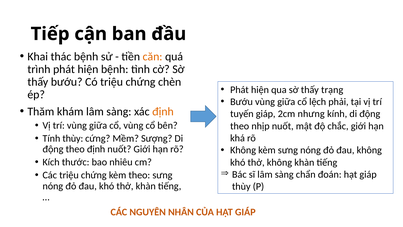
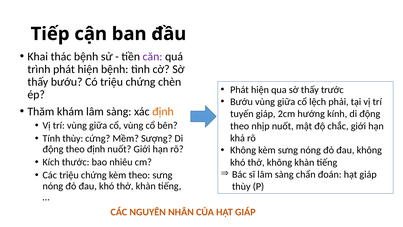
căn colour: orange -> purple (153, 56)
trạng: trạng -> trước (332, 90)
nhưng: nhưng -> hướng (311, 114)
